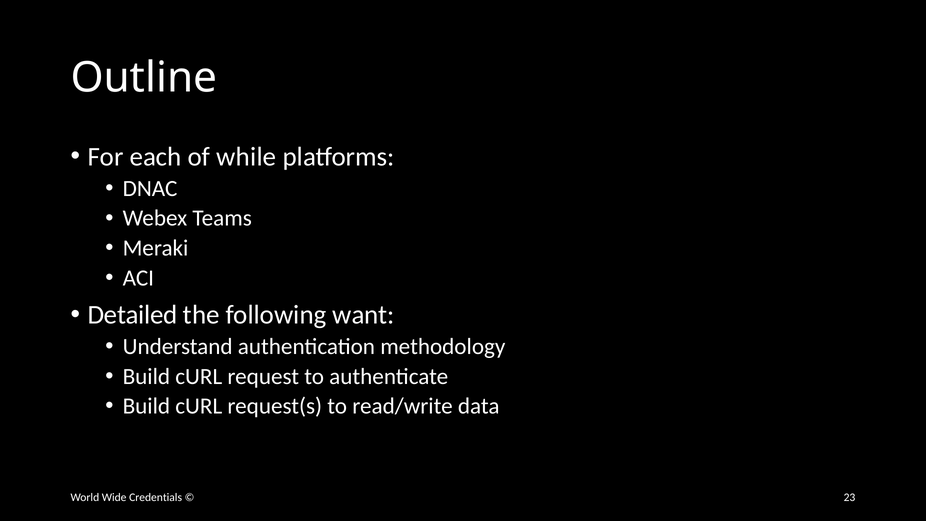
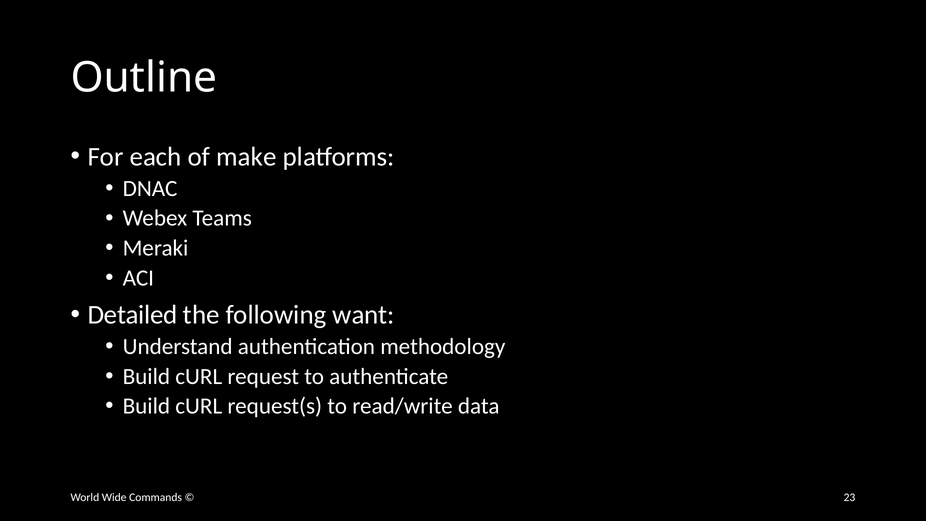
while: while -> make (246, 157)
Credentials: Credentials -> Commands (156, 497)
